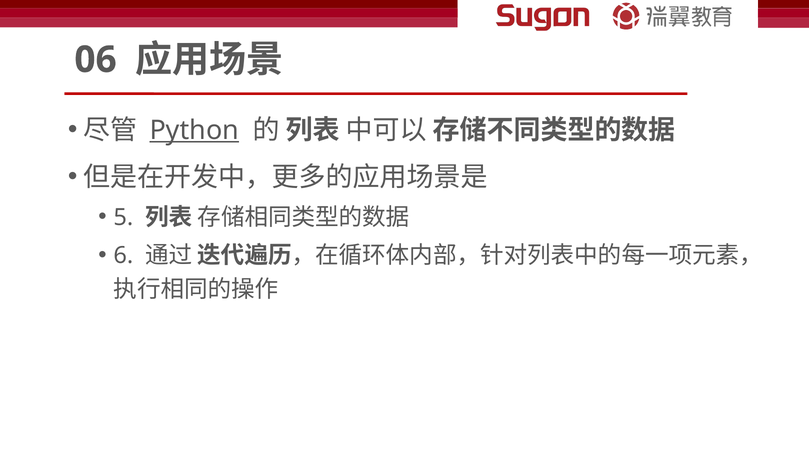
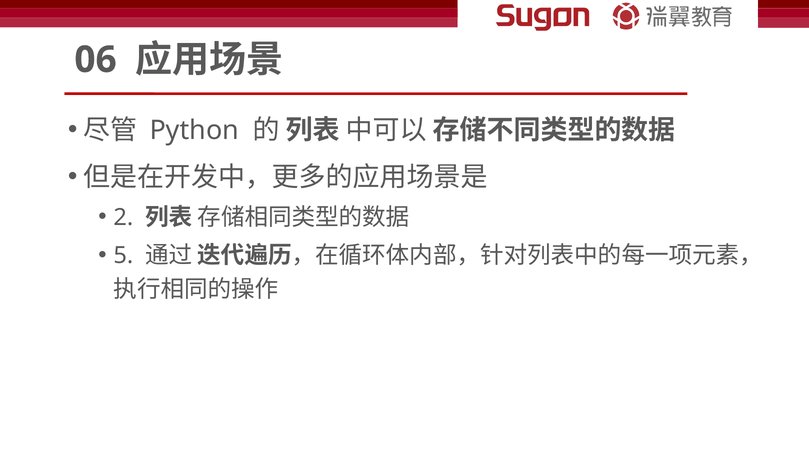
Python underline: present -> none (194, 130)
5: 5 -> 2 (123, 217)
6: 6 -> 5 (123, 256)
